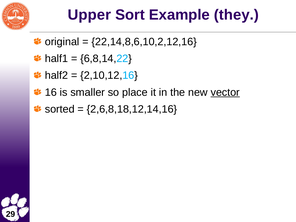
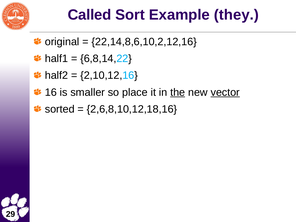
Upper: Upper -> Called (89, 15)
the underline: none -> present (178, 92)
2,6,8,18,12,14,16: 2,6,8,18,12,14,16 -> 2,6,8,10,12,18,16 (132, 109)
